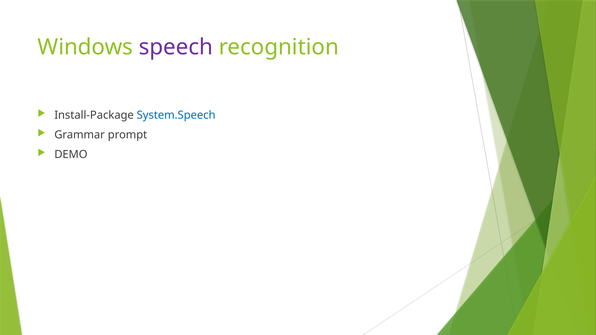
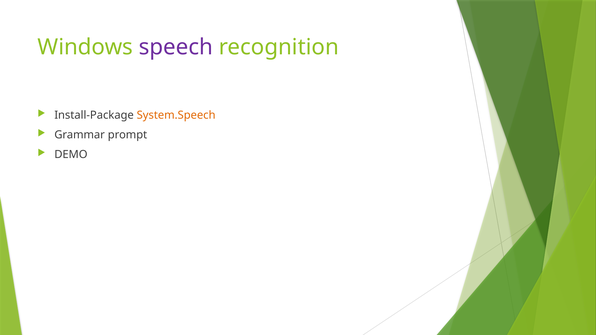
System.Speech colour: blue -> orange (176, 115)
